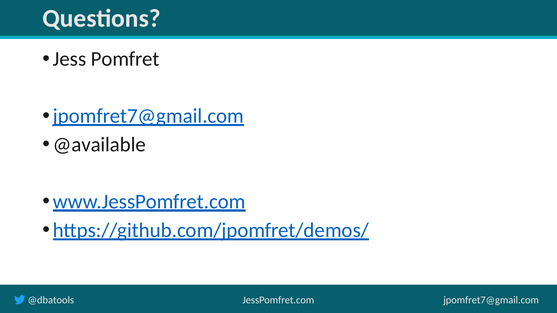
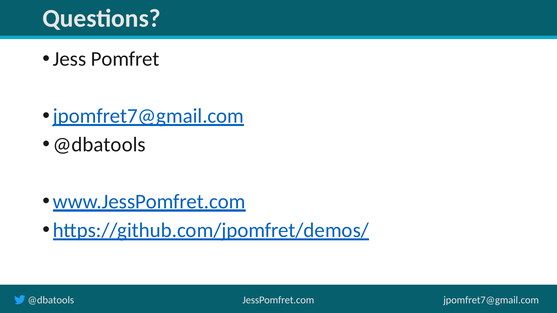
@available: @available -> @dbatools (99, 145)
